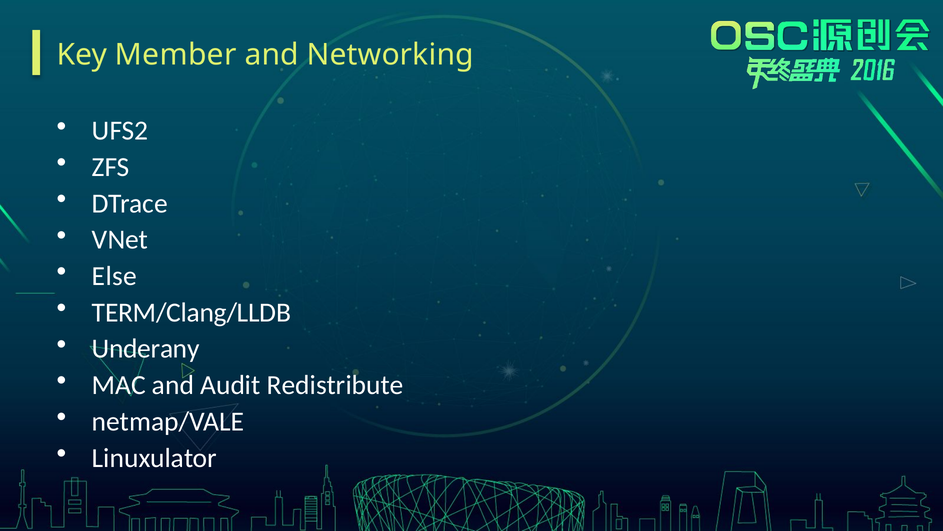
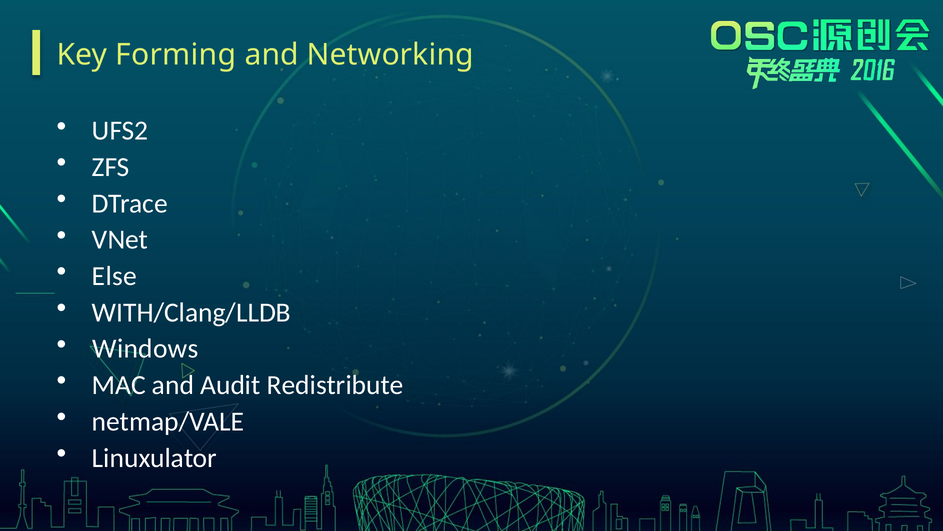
Member: Member -> Forming (176, 55)
TERM/Clang/LLDB: TERM/Clang/LLDB -> WITH/Clang/LLDB (191, 312)
Underany: Underany -> Windows (145, 349)
